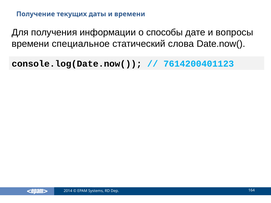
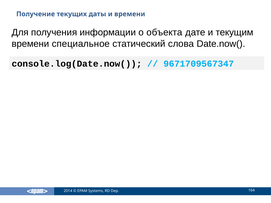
способы: способы -> объекта (164, 32)
вопросы: вопросы -> текущим (235, 32)
7614200401123: 7614200401123 -> 9671709567347 (199, 64)
